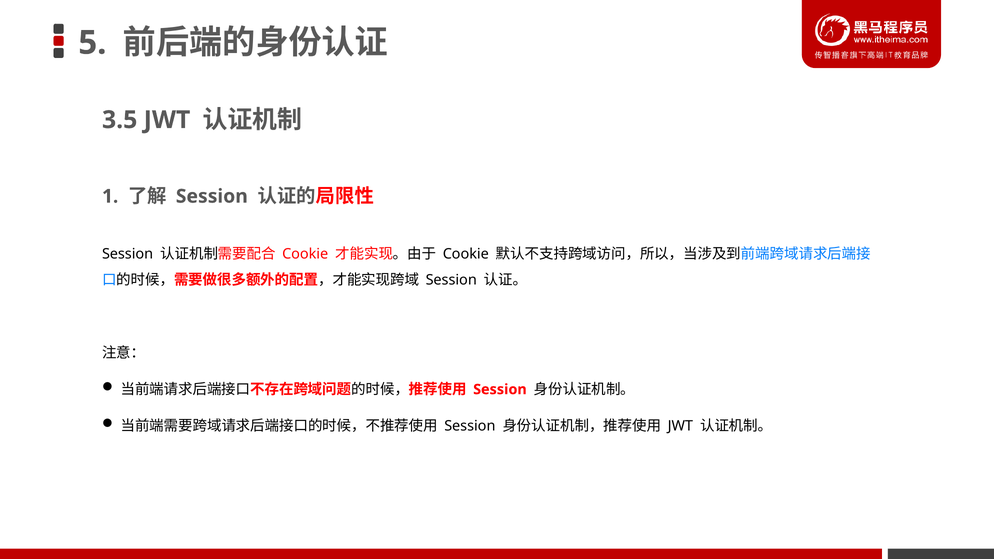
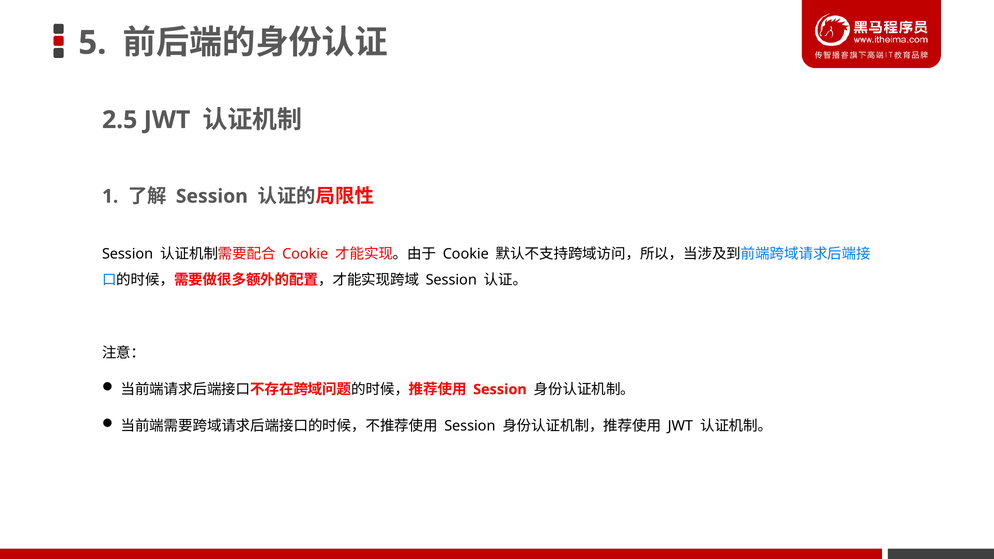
3.5: 3.5 -> 2.5 (120, 120)
